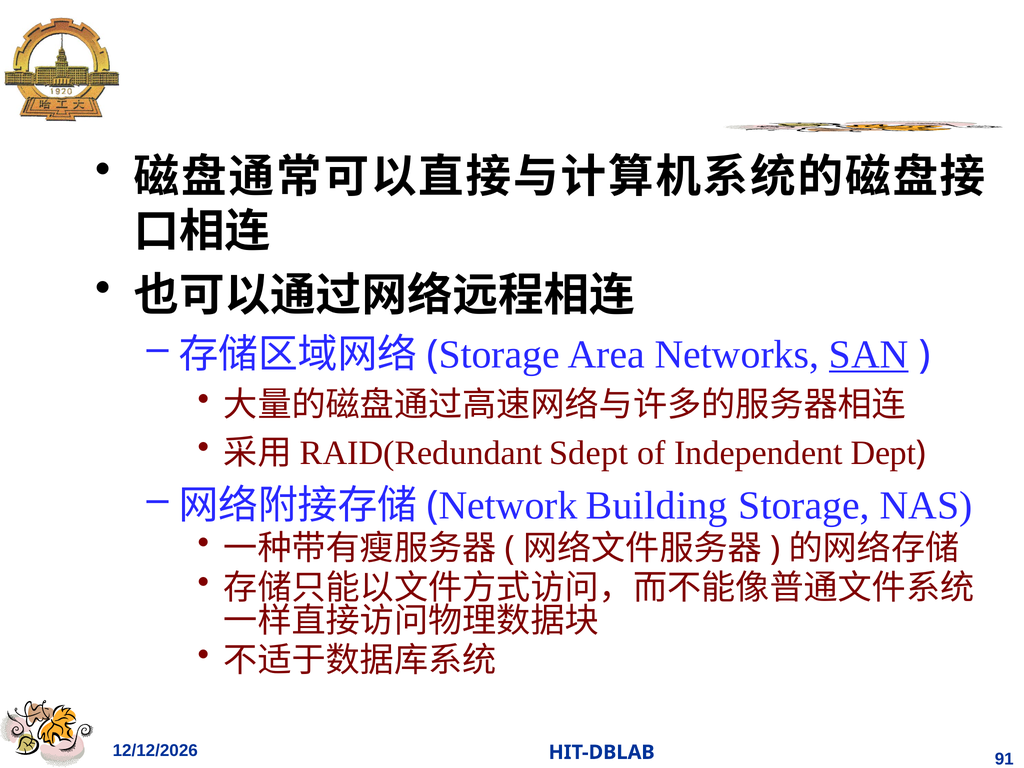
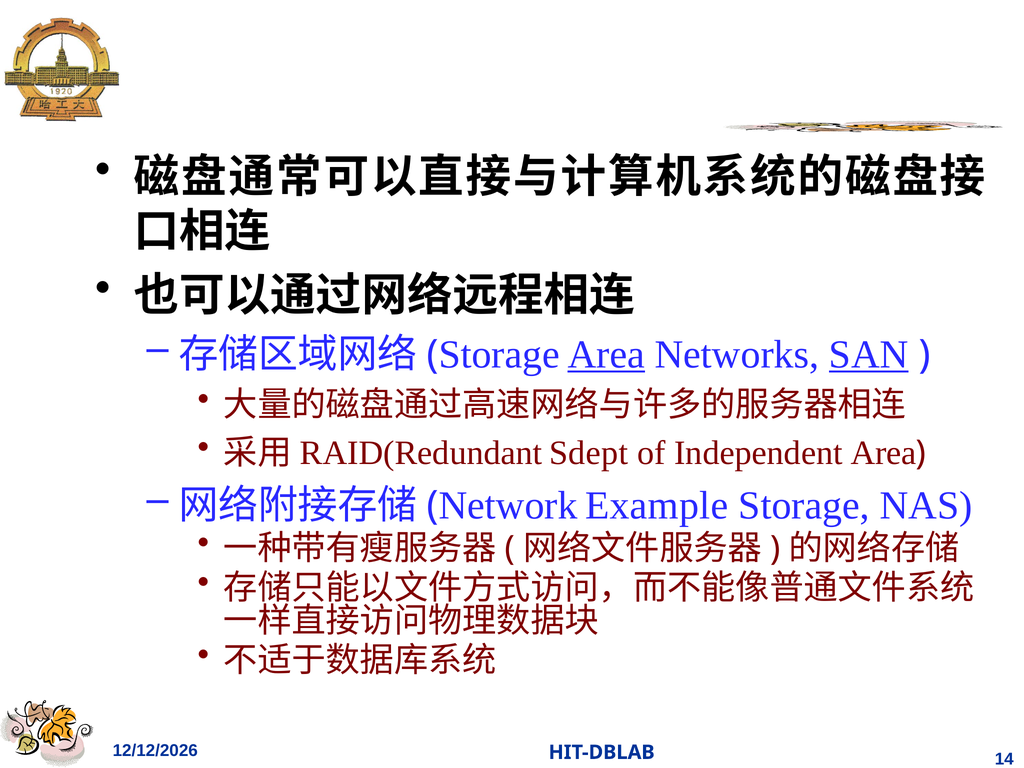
Area underline: none -> present (606, 354)
Independent Dept: Dept -> Area (884, 453)
Building: Building -> Example (657, 506)
91: 91 -> 14 (1004, 759)
